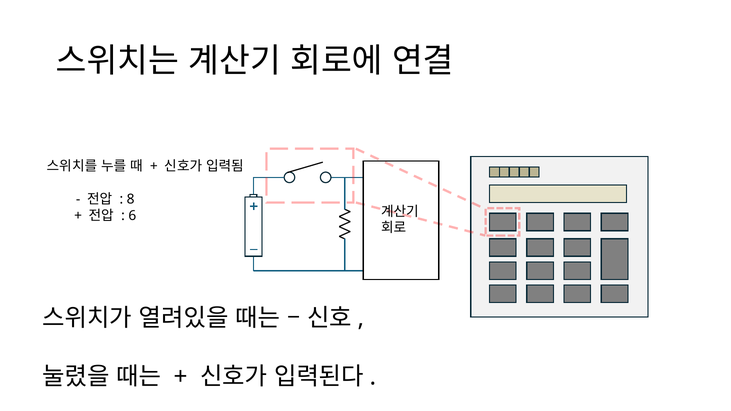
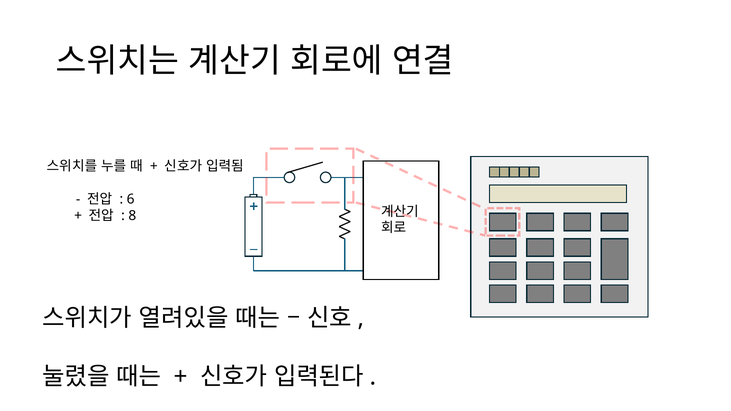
8: 8 -> 6 (131, 199)
6: 6 -> 8 (132, 216)
